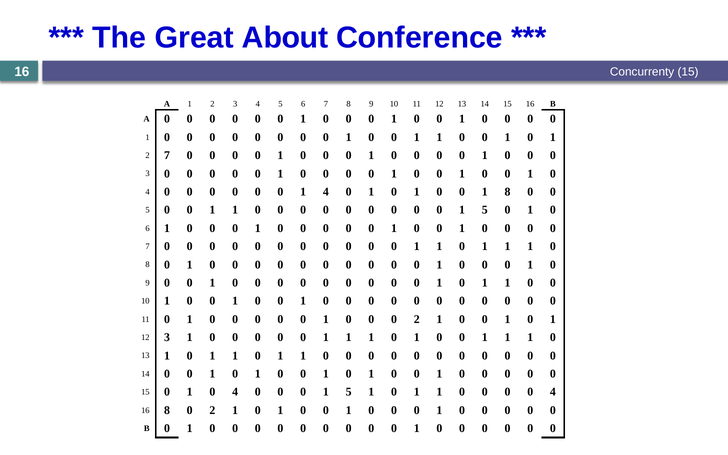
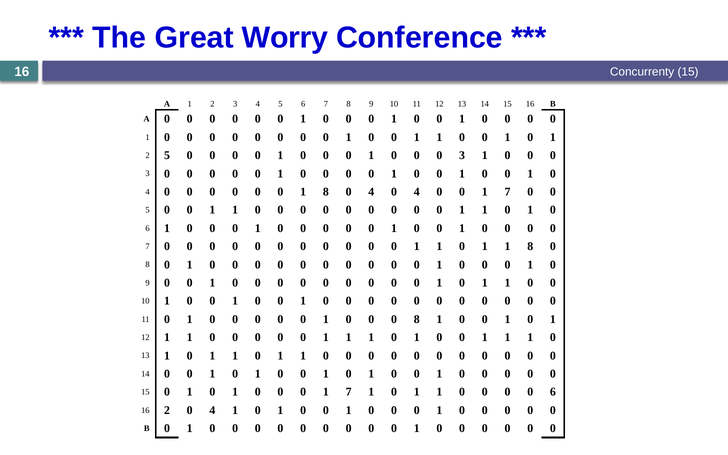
About: About -> Worry (285, 38)
2 7: 7 -> 5 (167, 155)
0: 0 -> 3 (462, 155)
0 1 4: 4 -> 8 (326, 192)
1: 1 -> 4 (371, 192)
1: 1 -> 4 (417, 192)
8: 8 -> 7 (507, 192)
5: 5 -> 1 (485, 210)
1: 1 -> 8 (530, 246)
0 0 2: 2 -> 8 (417, 319)
12 3: 3 -> 1 (167, 337)
4: 4 -> 1 (235, 392)
5: 5 -> 7 (349, 392)
0 0 4: 4 -> 6 (553, 392)
16 8: 8 -> 2 (167, 410)
2: 2 -> 4 (212, 410)
